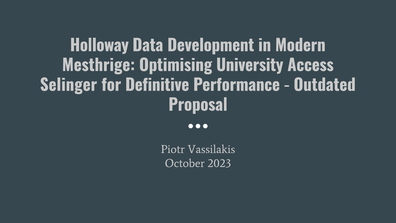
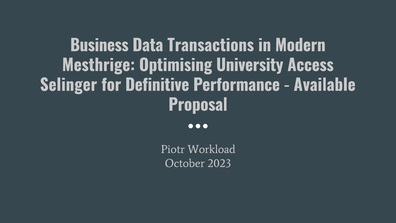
Holloway: Holloway -> Business (99, 46)
Development: Development -> Transactions (211, 46)
Outdated: Outdated -> Available (325, 85)
Vassilakis: Vassilakis -> Workload (211, 149)
